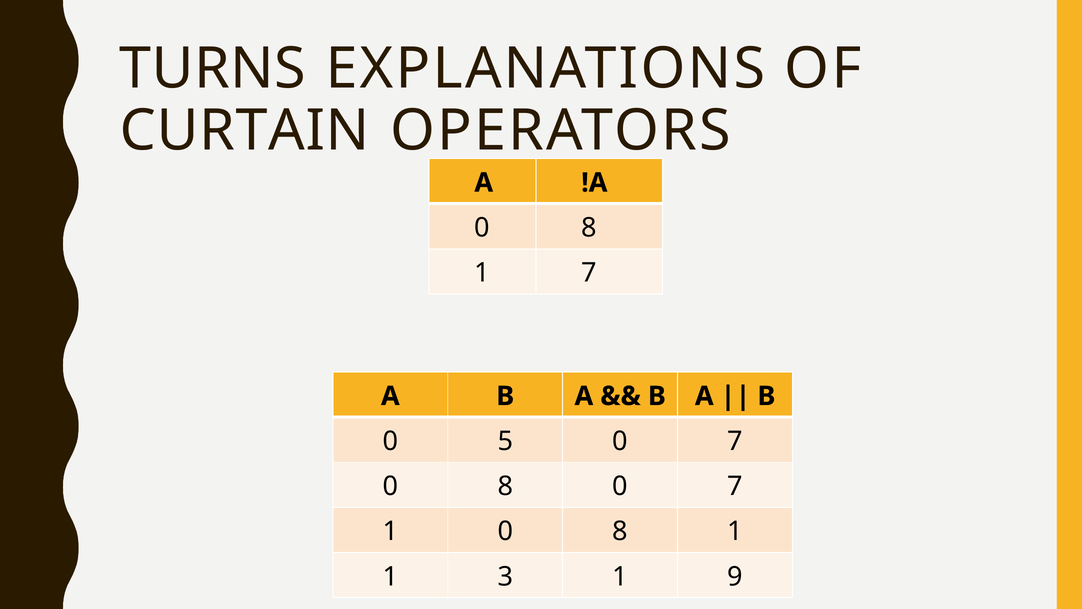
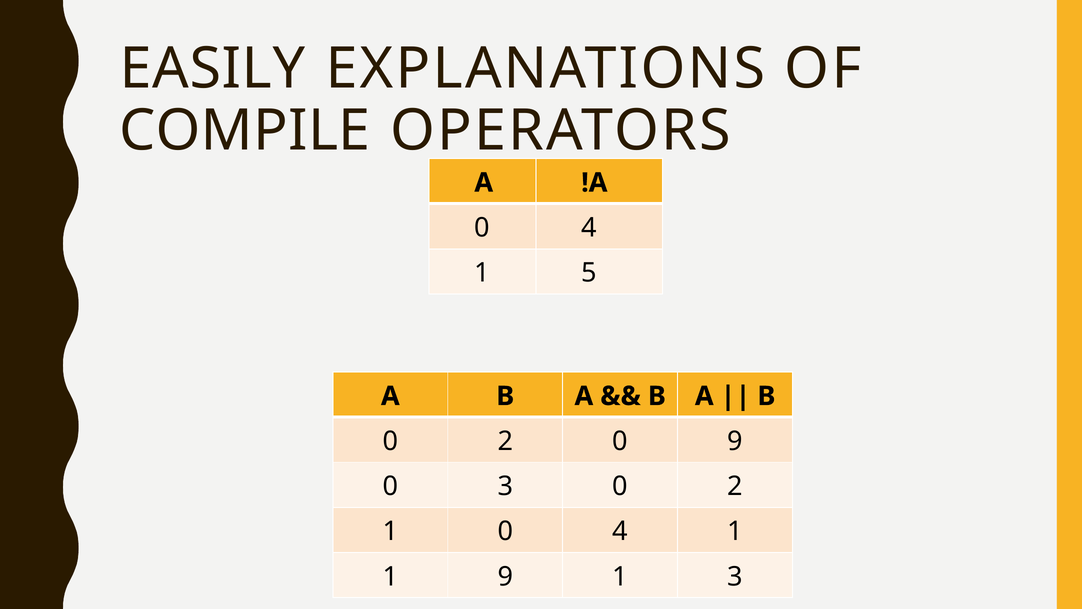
TURNS: TURNS -> EASILY (212, 69)
CURTAIN: CURTAIN -> COMPILE (245, 131)
8: 8 -> 4 (589, 228)
1 7: 7 -> 5 (589, 273)
5: 5 -> 2 (505, 441)
7: 7 -> 9 (735, 441)
8: 8 -> 3 (505, 486)
7: 7 -> 2 (735, 486)
1 0 8: 8 -> 4 (620, 531)
1 3: 3 -> 9 (505, 576)
1 9: 9 -> 3 (735, 576)
